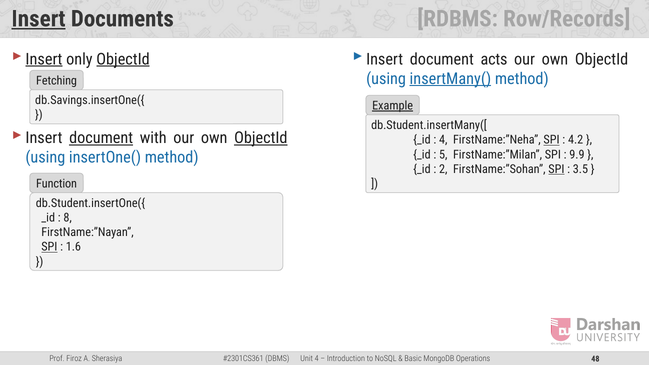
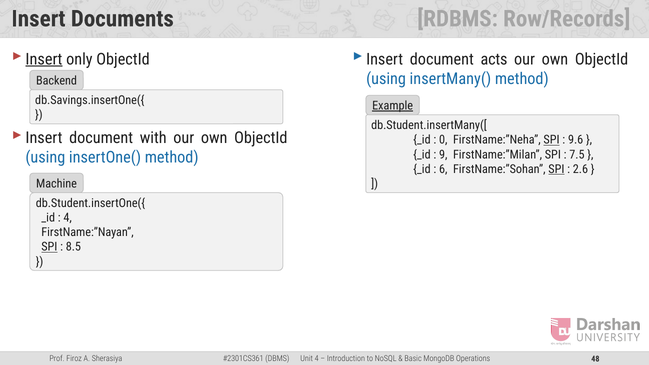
Insert underline: present -> none (38, 19)
ObjectId underline: present -> none (123, 59)
insertMany( underline: present -> none (450, 79)
Fetching: Fetching -> Backend (57, 81)
document underline: present -> none (101, 138)
ObjectId underline: present -> none (261, 138)
4: 4 -> 0 (443, 140)
4.2: 4.2 -> 9.6 (576, 140)
5: 5 -> 9 (443, 155)
9.9: 9.9 -> 7.5 (577, 155)
2: 2 -> 6 (443, 169)
3.5: 3.5 -> 2.6 (580, 169)
Function: Function -> Machine (57, 184)
8: 8 -> 4 (68, 218)
1.6: 1.6 -> 8.5 (73, 247)
